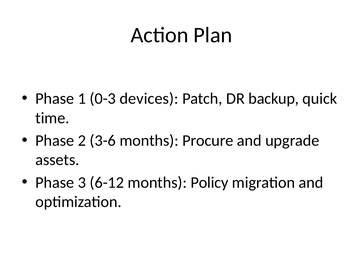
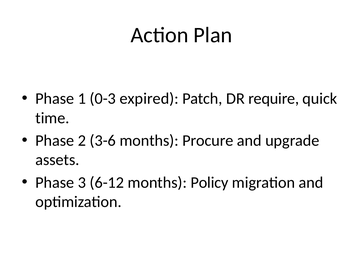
devices: devices -> expired (149, 99)
backup: backup -> require (274, 99)
